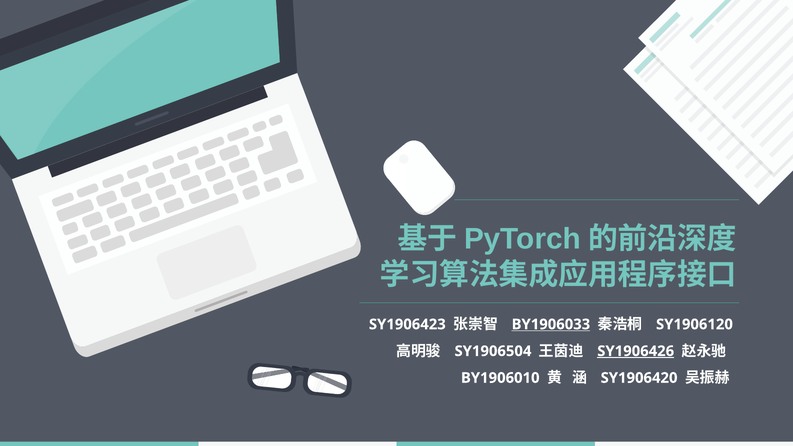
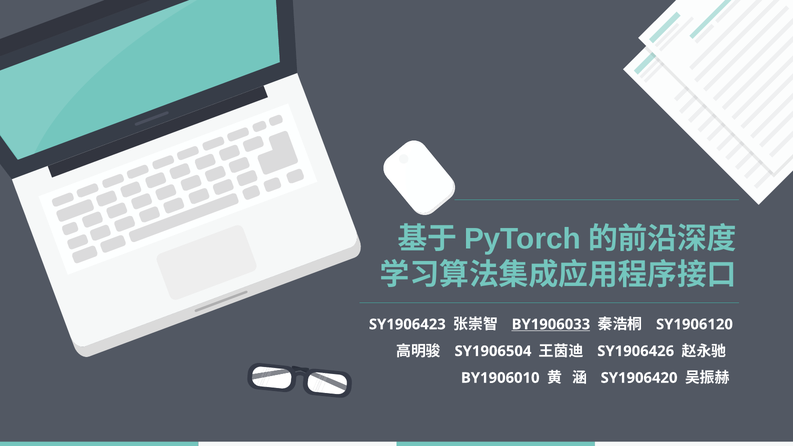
SY1906426 underline: present -> none (636, 351)
